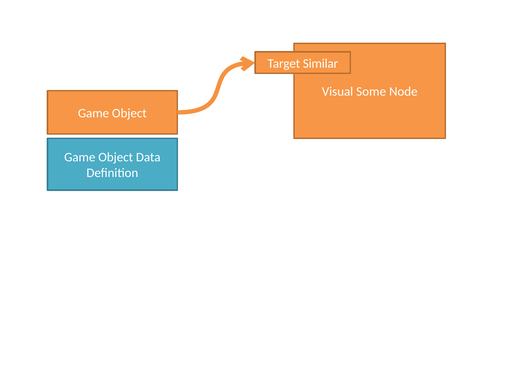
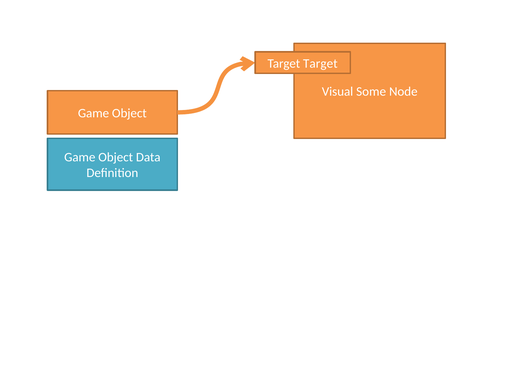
Target Similar: Similar -> Target (320, 64)
